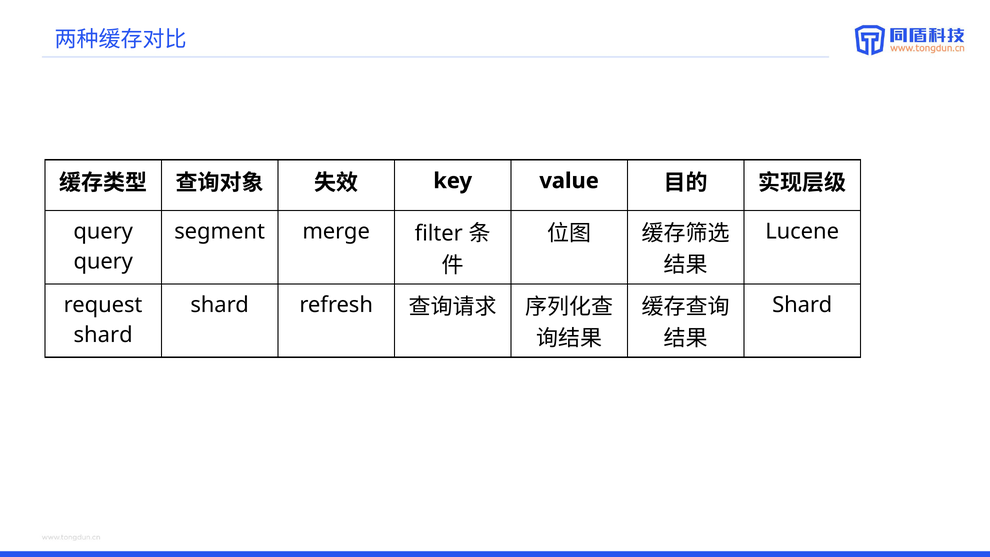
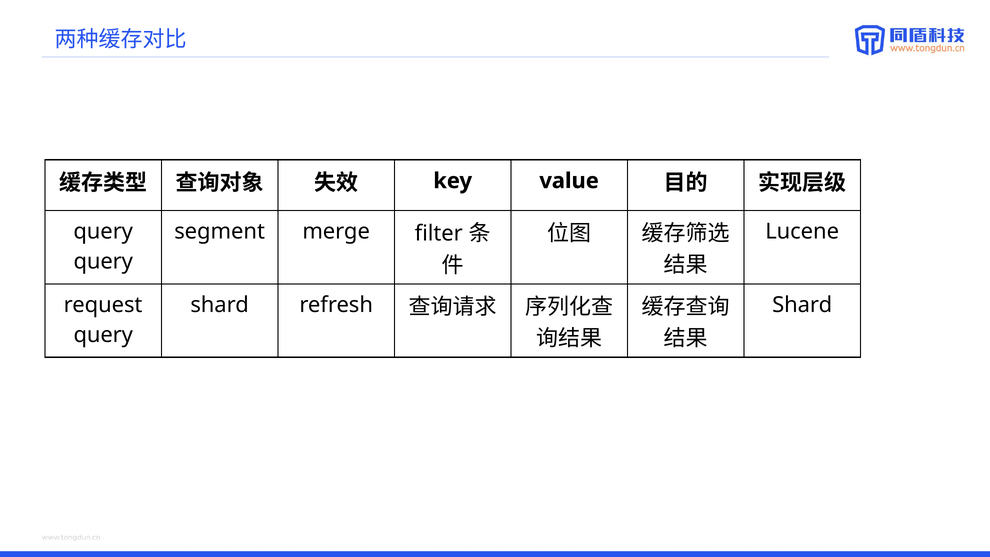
shard: shard -> query (103, 335)
